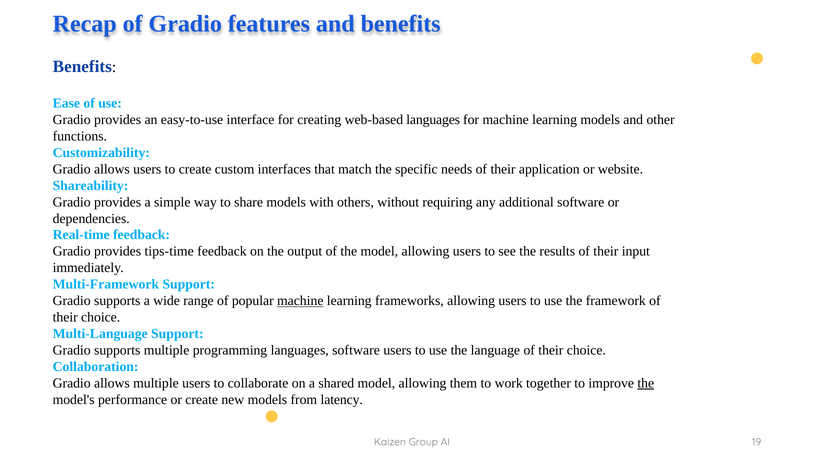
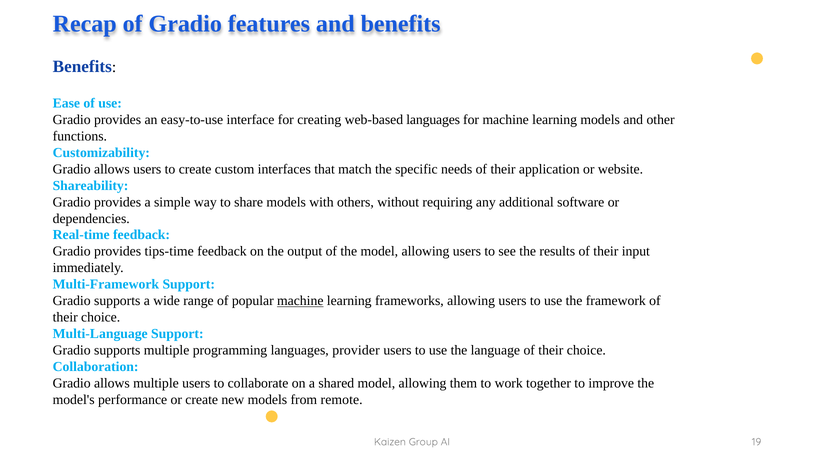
languages software: software -> provider (356, 351)
the underline: present -> none (646, 383)
latency: latency -> remote (342, 400)
